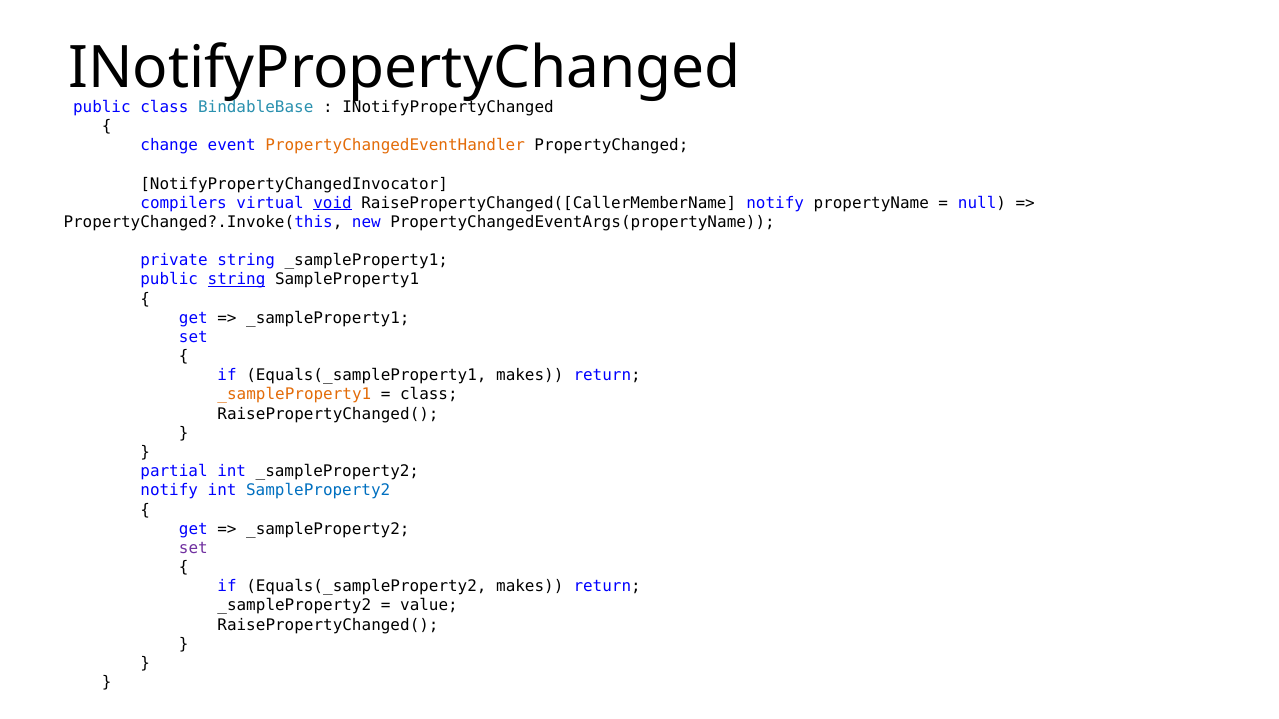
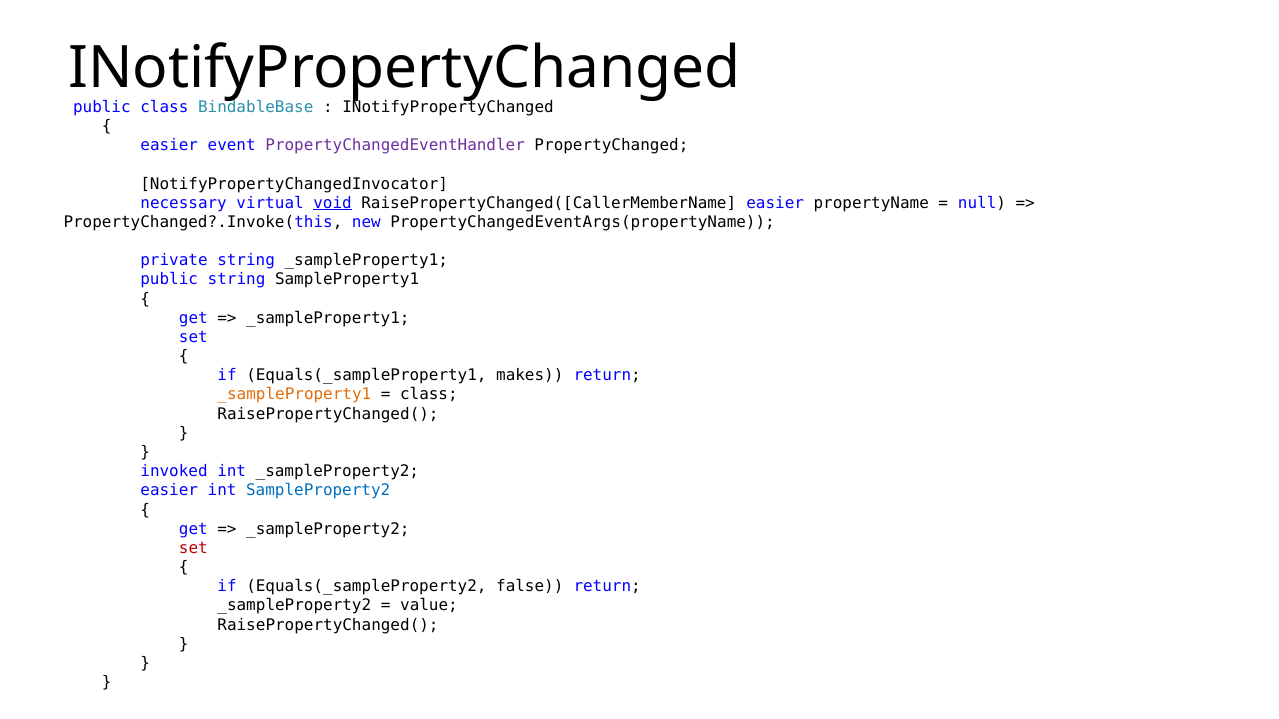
change: change -> easier (169, 146)
PropertyChangedEventHandler colour: orange -> purple (395, 146)
compilers: compilers -> necessary (184, 203)
RaisePropertyChanged([CallerMemberName notify: notify -> easier (775, 203)
string underline: present -> none (237, 280)
partial: partial -> invoked (174, 472)
notify: notify -> easier (169, 491)
set colour: purple -> red (193, 548)
Equals(_sampleProperty2 makes: makes -> false (530, 587)
